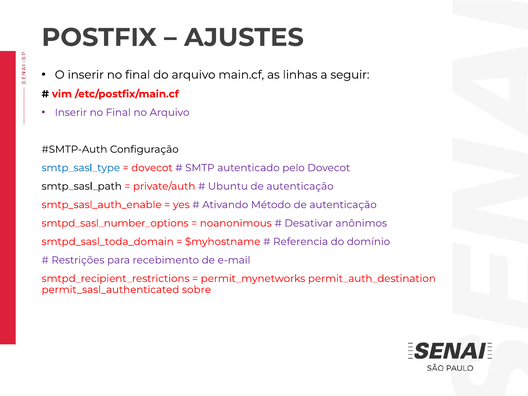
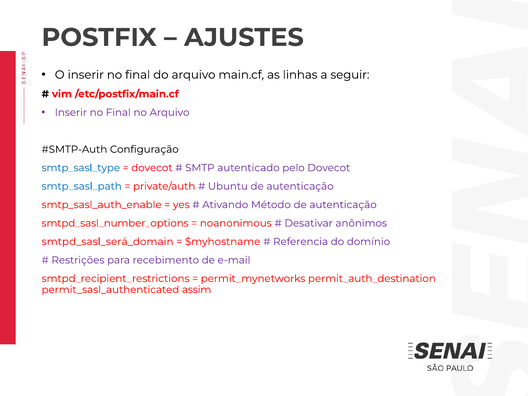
smtp_sasl_path colour: black -> blue (82, 186)
smtpd_sasl_toda_domain: smtpd_sasl_toda_domain -> smtpd_sasl_será_domain (108, 242)
sobre: sobre -> assim (197, 290)
